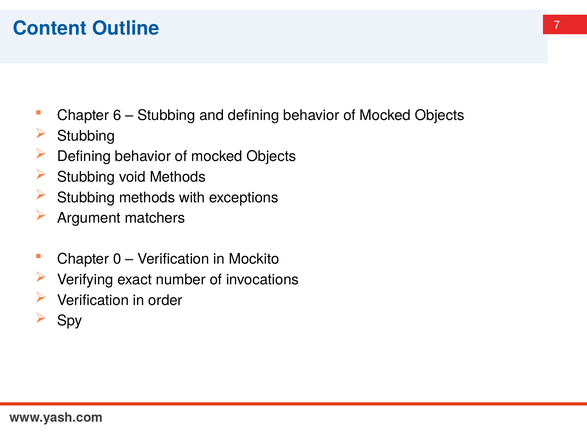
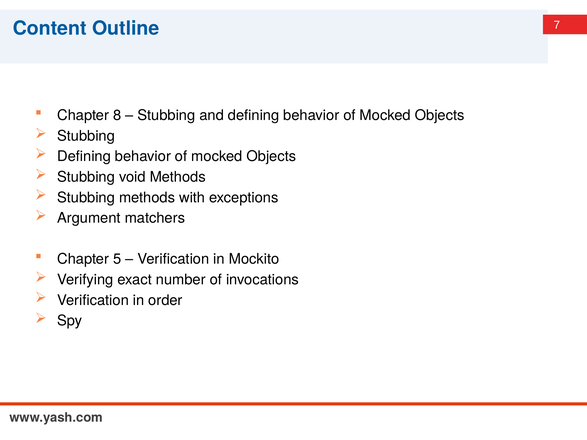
6: 6 -> 8 (117, 115)
0: 0 -> 5 (117, 259)
